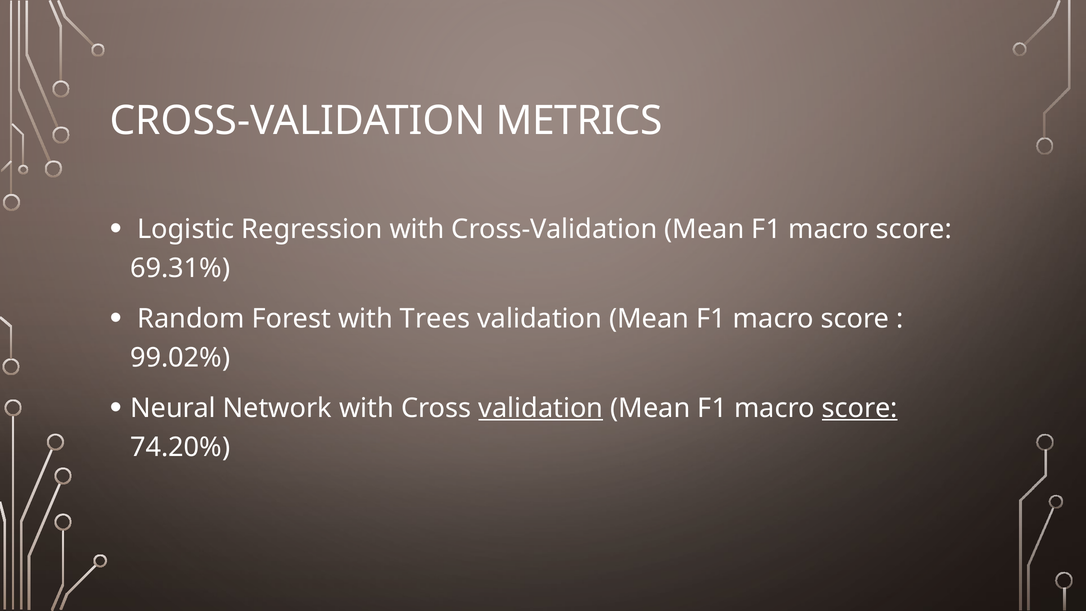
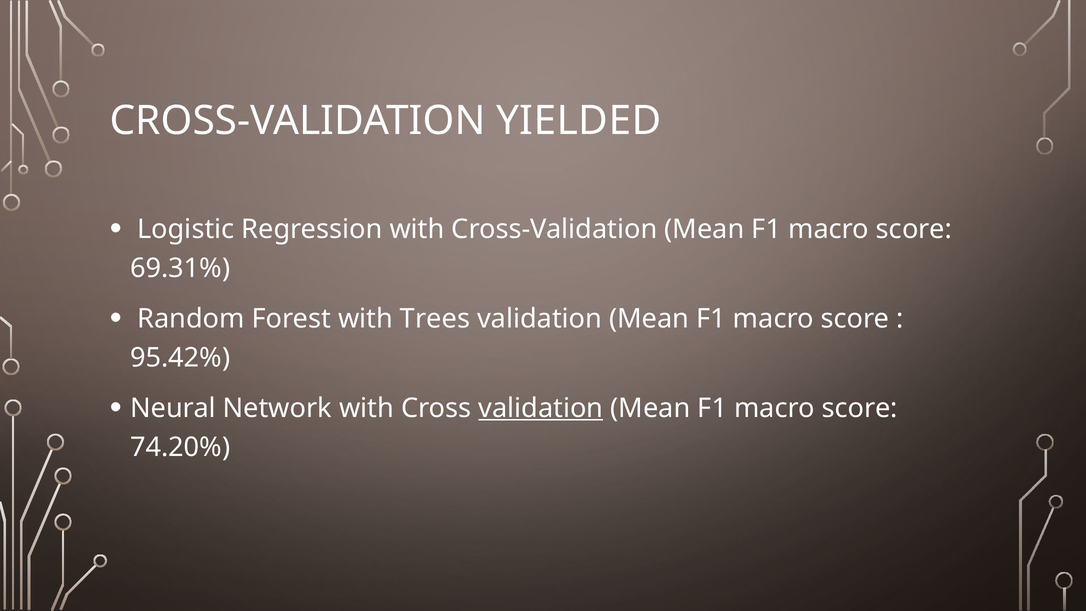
METRICS: METRICS -> YIELDED (579, 121)
99.02%: 99.02% -> 95.42% (180, 358)
score underline: present -> none (860, 408)
